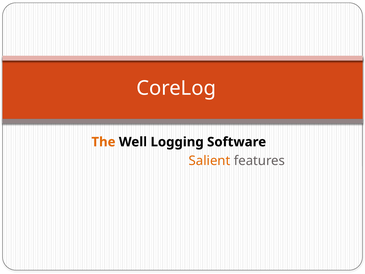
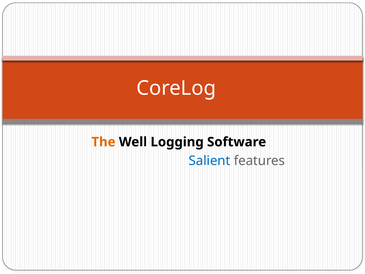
Salient colour: orange -> blue (210, 161)
